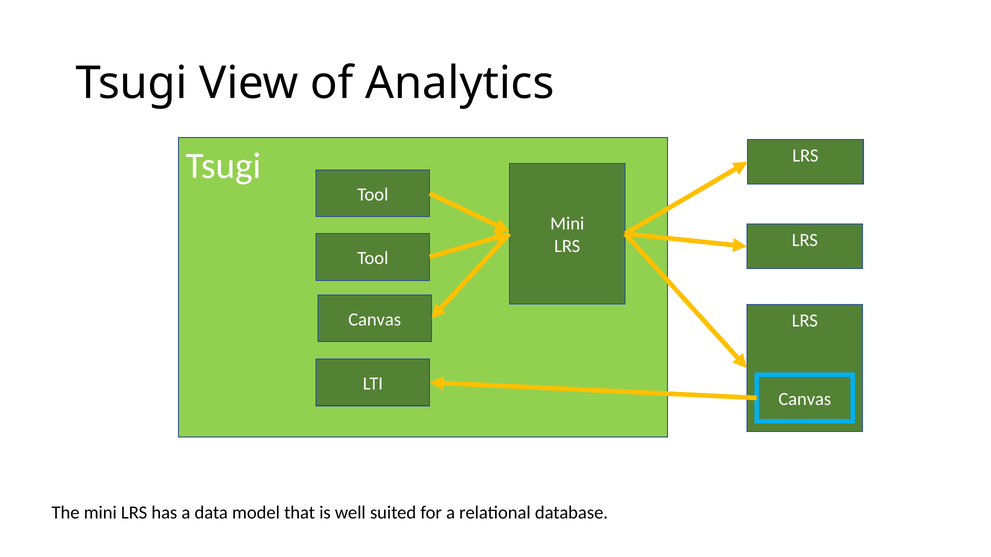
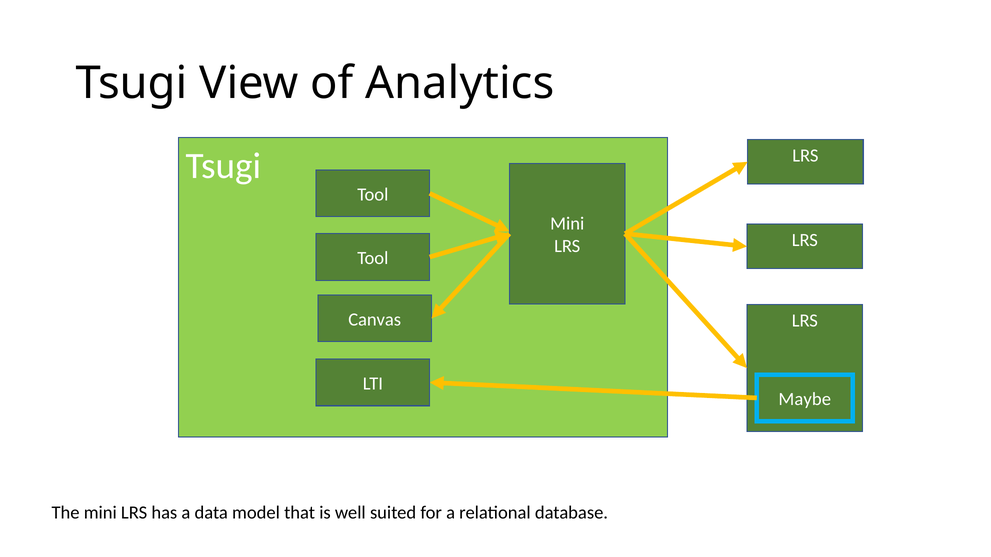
Canvas: Canvas -> Maybe (805, 400)
